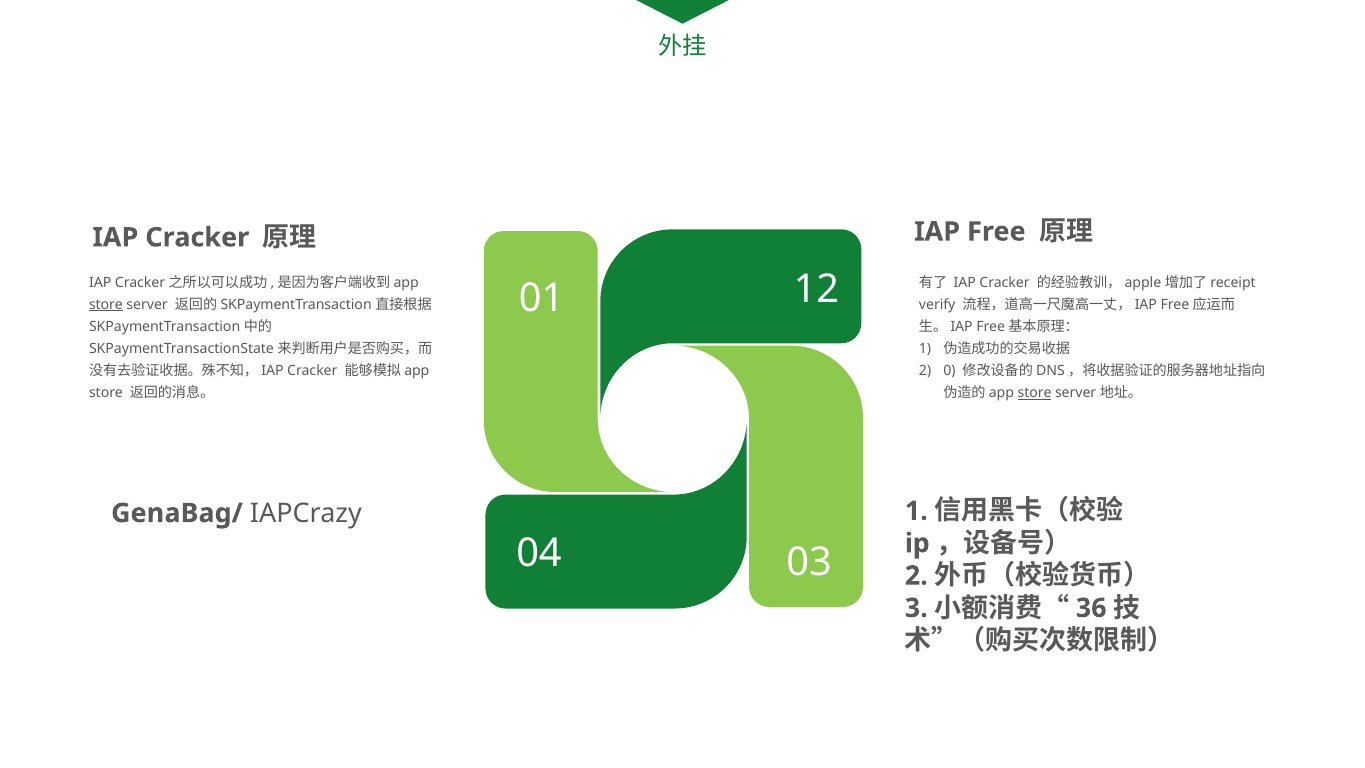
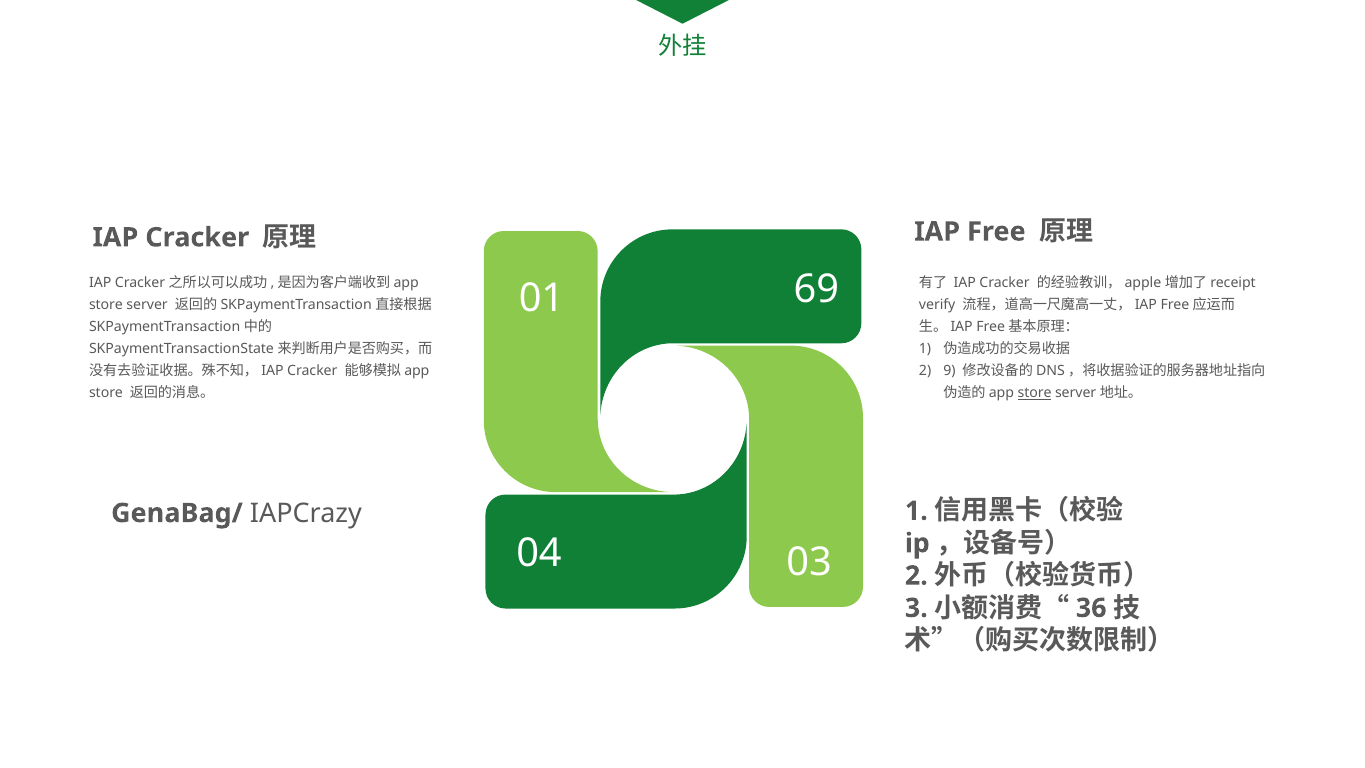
12: 12 -> 69 (816, 289)
store underline: present -> none (106, 305)
0: 0 -> 9 (949, 371)
